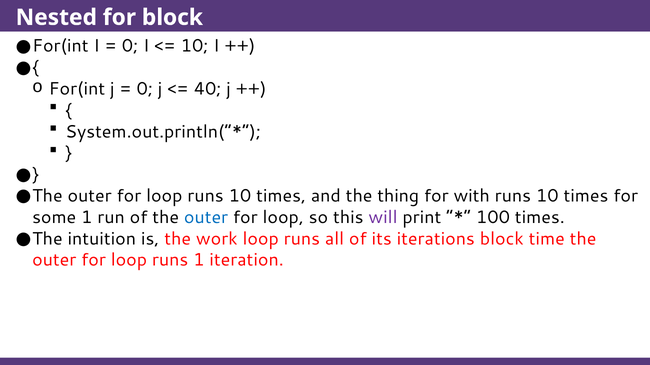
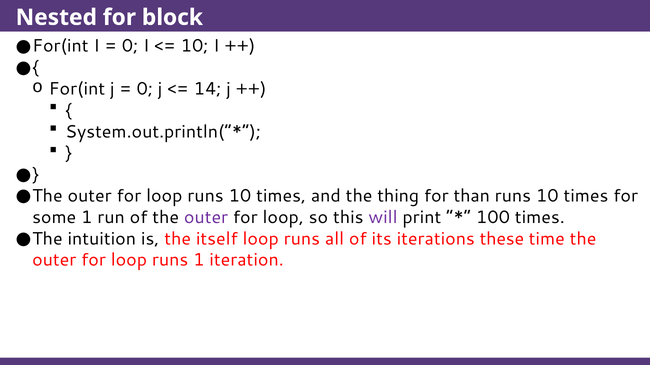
40: 40 -> 14 (208, 89)
with: with -> than (472, 196)
outer colour: blue -> purple (206, 218)
work: work -> itself (217, 239)
iterations block: block -> these (502, 239)
